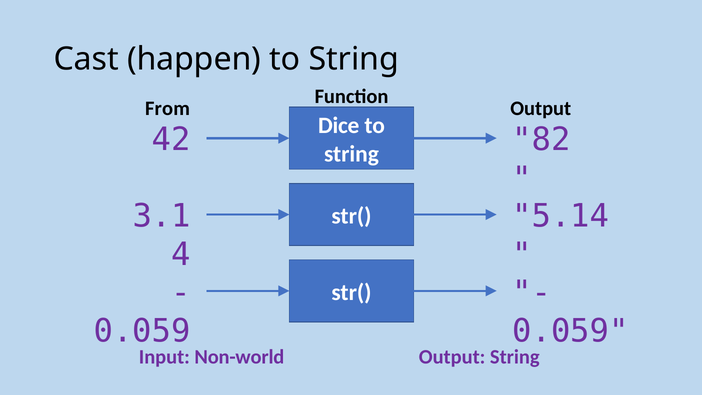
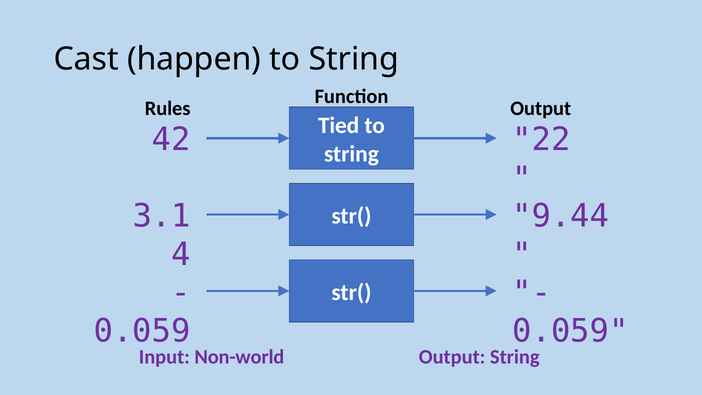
From: From -> Rules (168, 109)
Dice: Dice -> Tied (339, 126)
82: 82 -> 22 (541, 140)
5.14: 5.14 -> 9.44 (561, 216)
